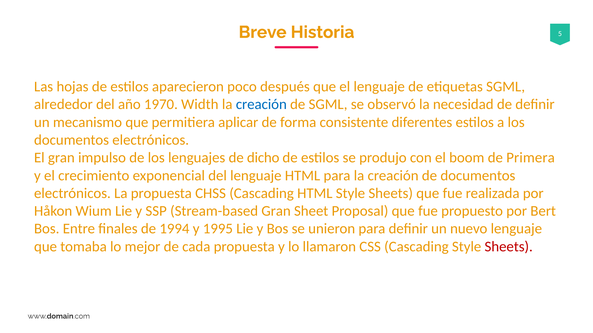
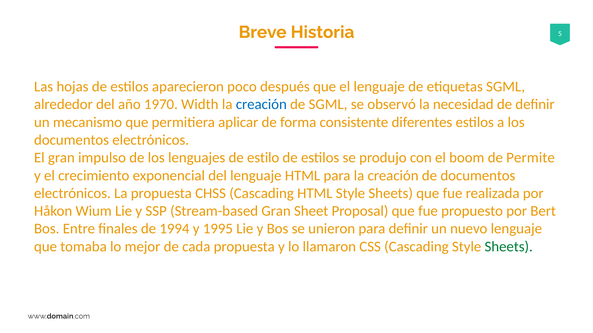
dicho: dicho -> estilo (263, 158)
Primera: Primera -> Permite (531, 158)
Sheets colour: red -> green (509, 247)
